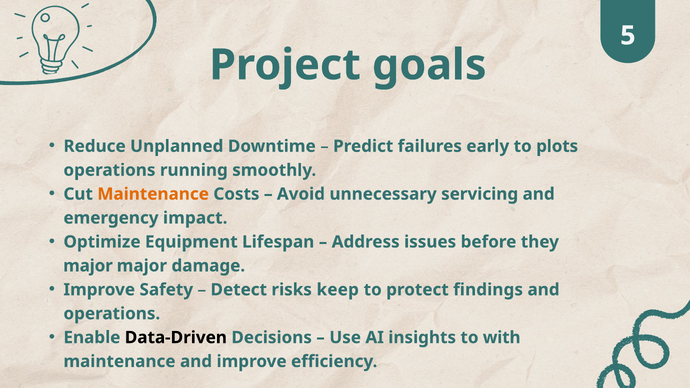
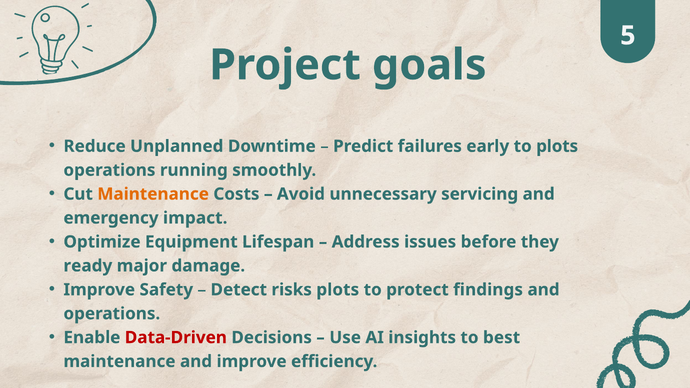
major: major -> ready (88, 266)
risks keep: keep -> plots (338, 290)
Data-Driven colour: black -> red (176, 338)
with: with -> best (502, 338)
